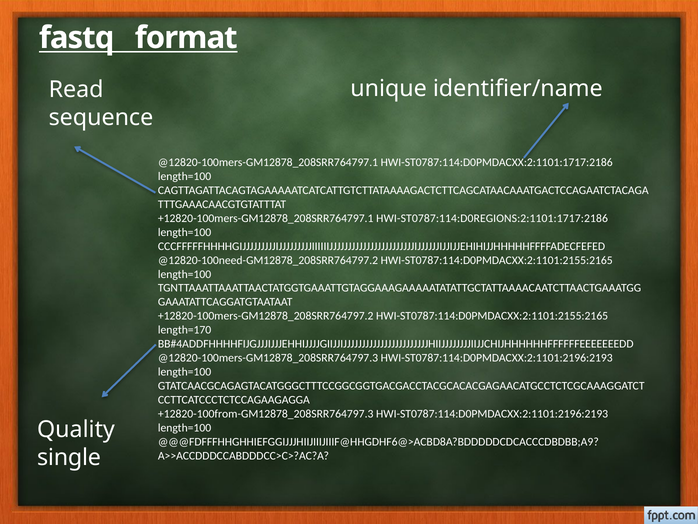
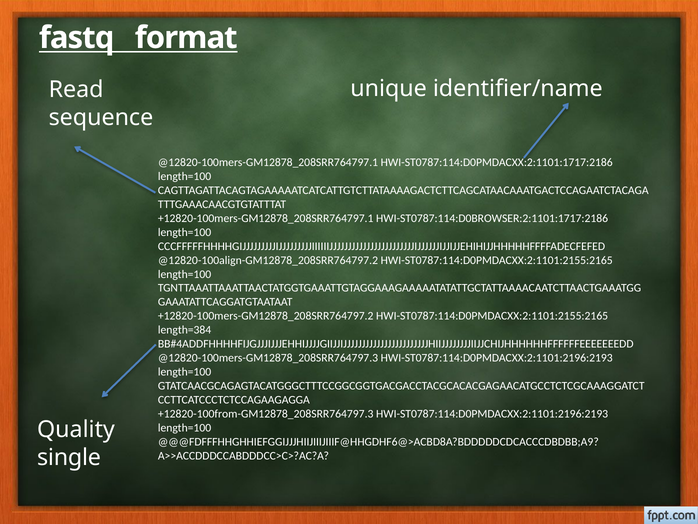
HWI-ST0787:114:D0REGIONS:2:1101:1717:2186: HWI-ST0787:114:D0REGIONS:2:1101:1717:2186 -> HWI-ST0787:114:D0BROWSER:2:1101:1717:2186 (492, 218)
@12820-100need-GM12878_208SRR764797.2: @12820-100need-GM12878_208SRR764797.2 -> @12820-100align-GM12878_208SRR764797.2 (268, 260)
length=170: length=170 -> length=384 (185, 330)
